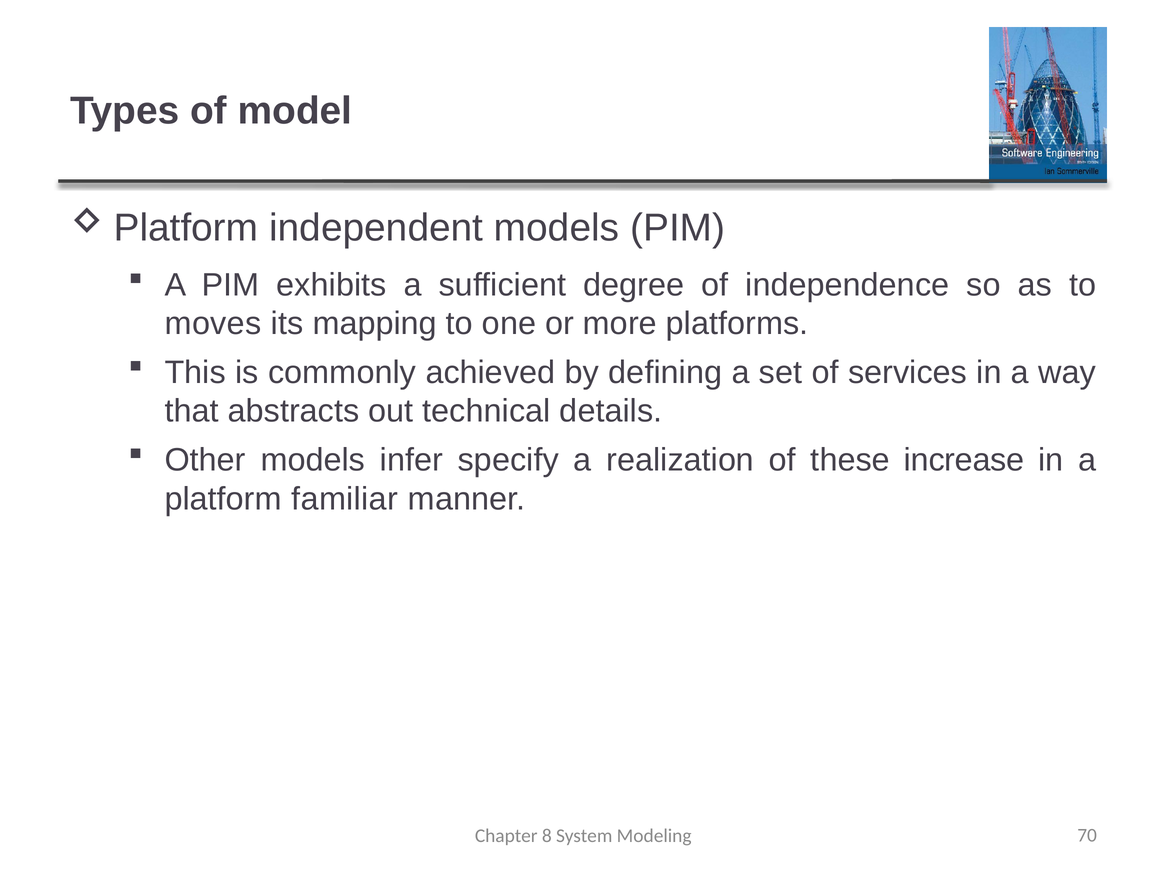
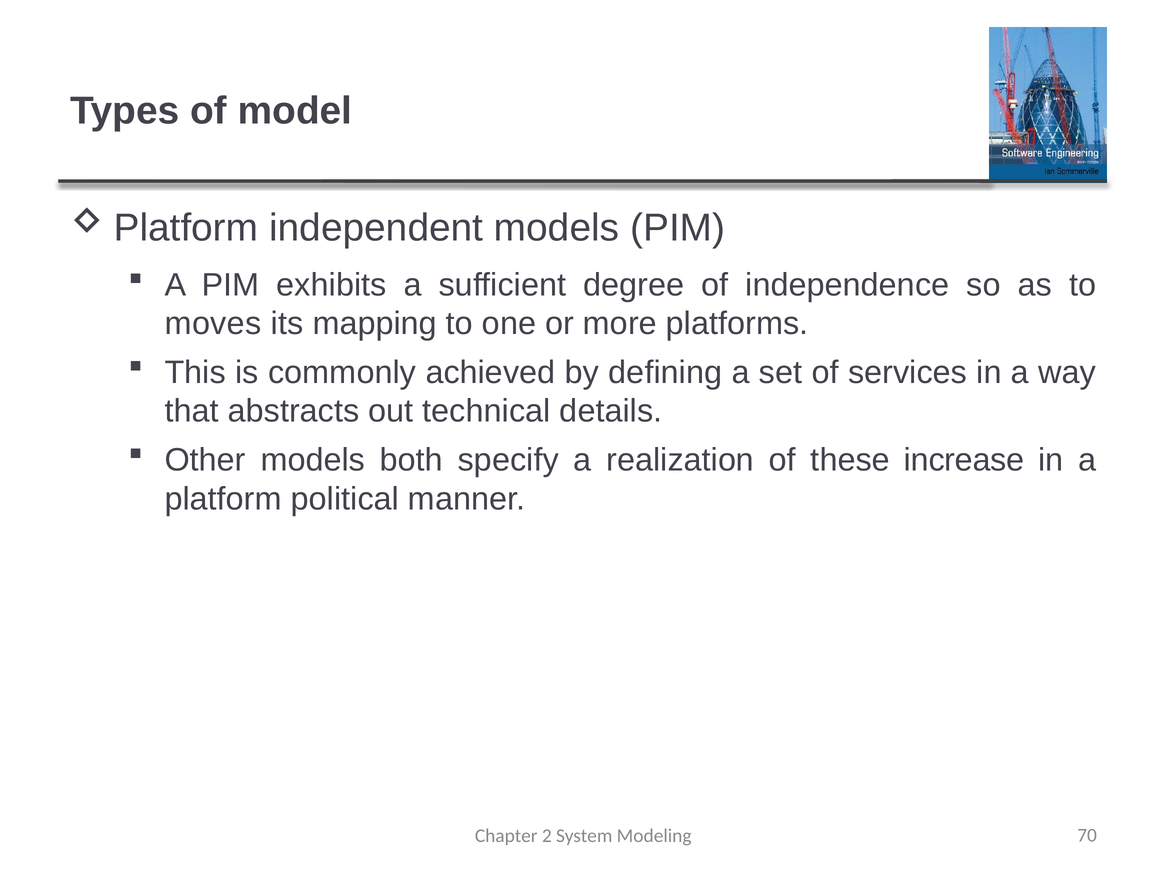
infer: infer -> both (411, 460)
familiar: familiar -> political (345, 499)
8: 8 -> 2 (547, 836)
